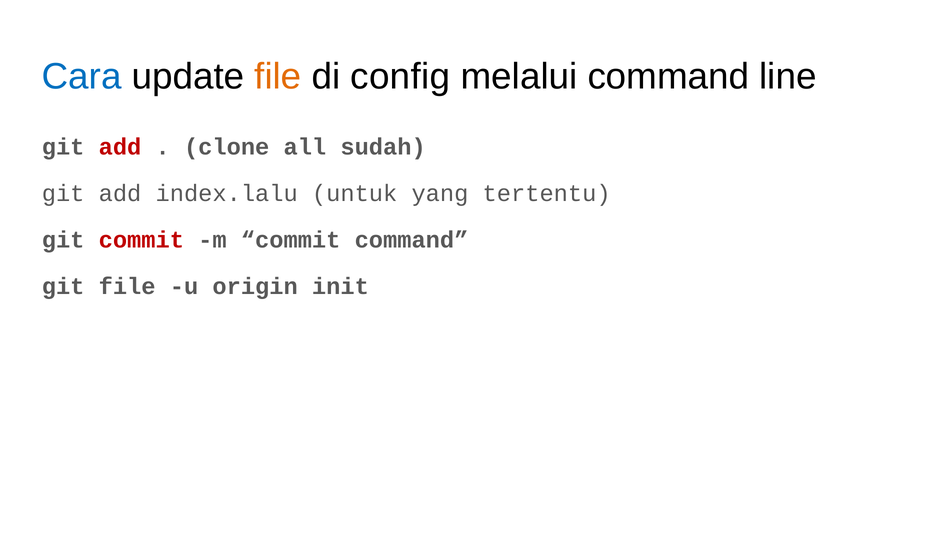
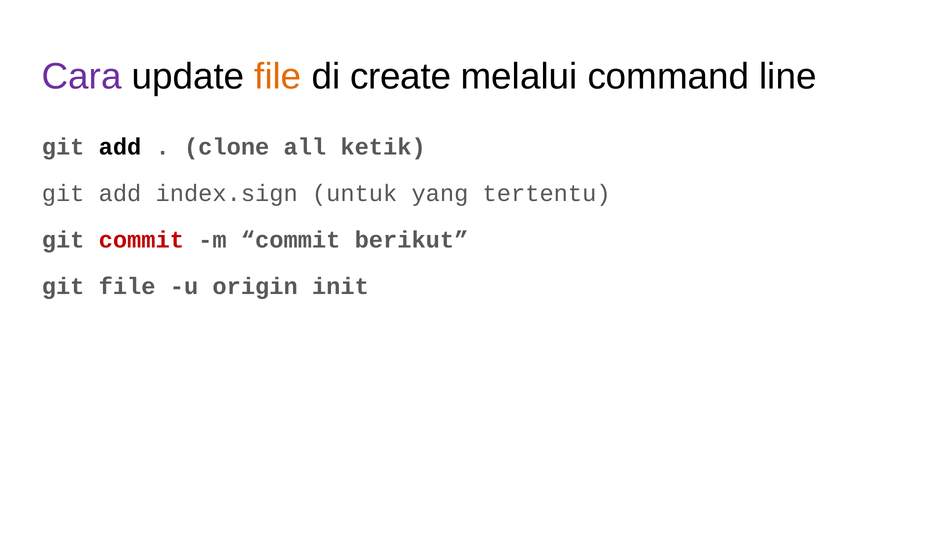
Cara colour: blue -> purple (82, 77)
config: config -> create (401, 77)
add colour: red -> black (120, 147)
sudah: sudah -> ketik (383, 147)
index.lalu: index.lalu -> index.sign (227, 193)
commit command: command -> berikut (412, 240)
